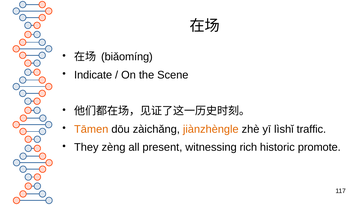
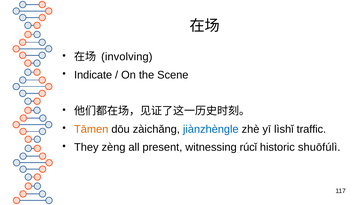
biǎomíng: biǎomíng -> involving (127, 57)
jiànzhèngle colour: orange -> blue (211, 129)
rich: rich -> rúcǐ (248, 147)
promote: promote -> shuōfúlì (319, 147)
